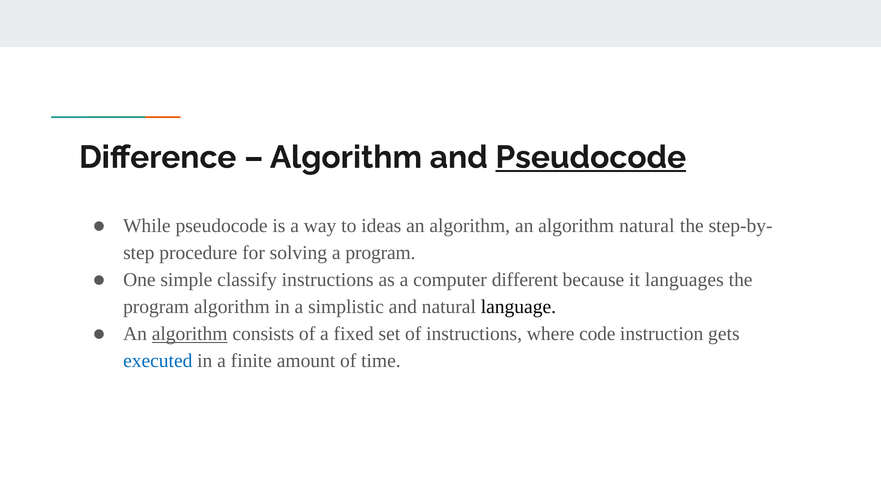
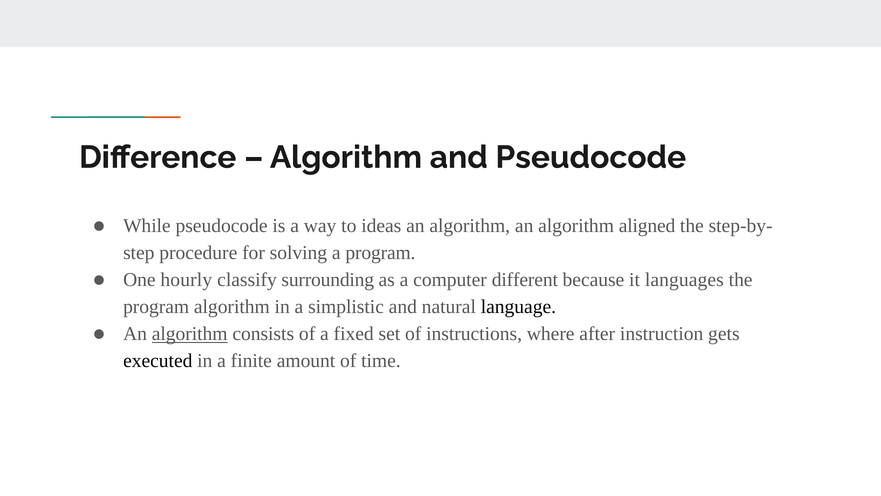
Pseudocode underline: present -> none (591, 157)
algorithm natural: natural -> aligned (647, 226)
simple: simple -> hourly (186, 280)
classify instructions: instructions -> surrounding (328, 280)
code: code -> after (597, 334)
executed colour: blue -> black (158, 361)
